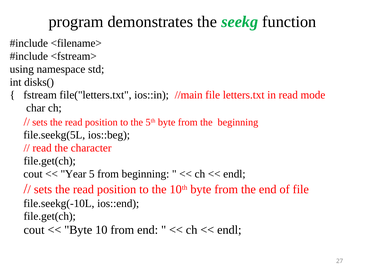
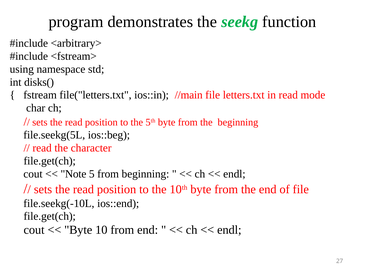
<filename>: <filename> -> <arbitrary> (76, 43)
Year: Year -> Note (73, 174)
